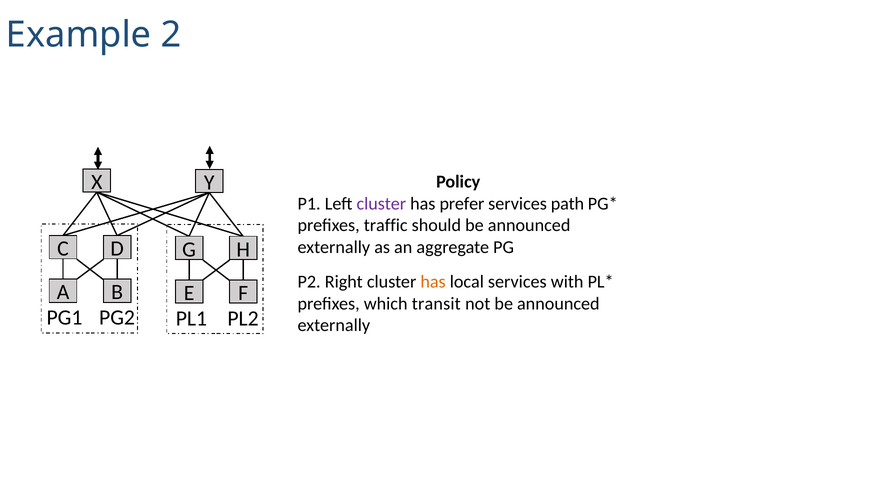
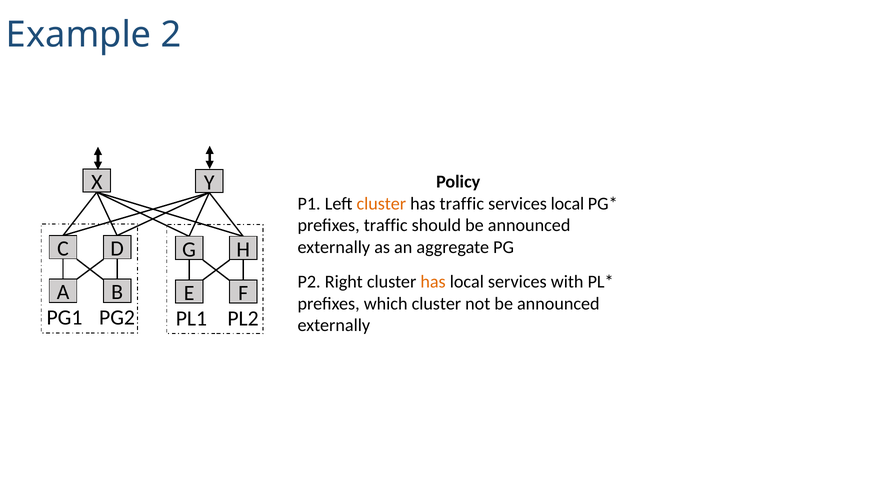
cluster colour: purple -> orange (381, 204)
has prefer: prefer -> traffic (462, 204)
services path: path -> local (567, 204)
which transit: transit -> cluster (436, 303)
